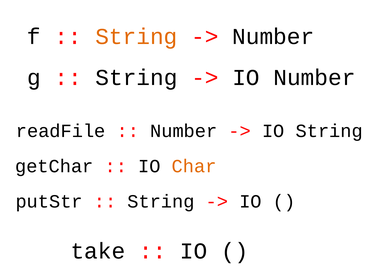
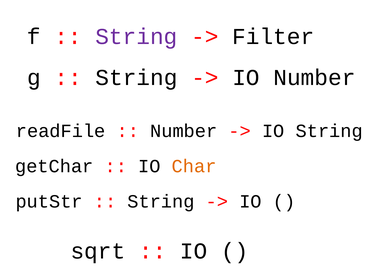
String colour: orange -> purple (136, 37)
Number: Number -> Filter (273, 37)
take: take -> sqrt (98, 251)
